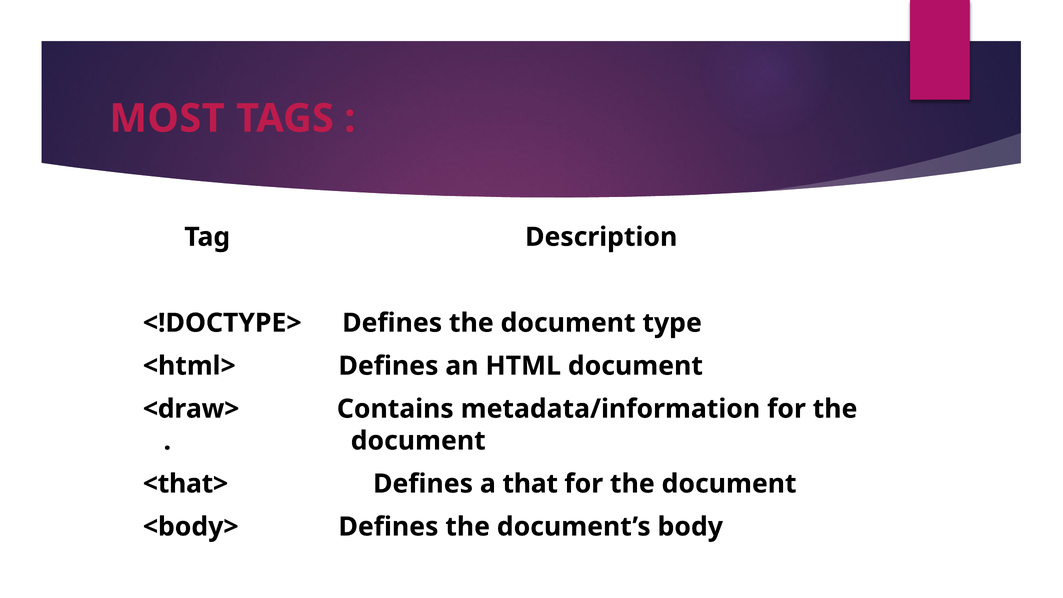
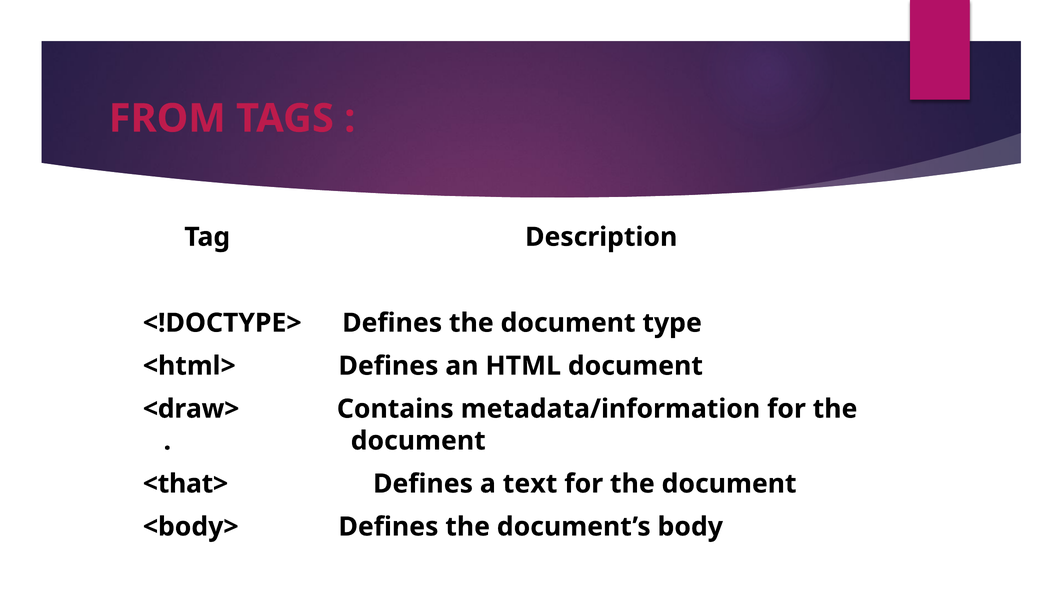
MOST: MOST -> FROM (167, 118)
that: that -> text (530, 484)
